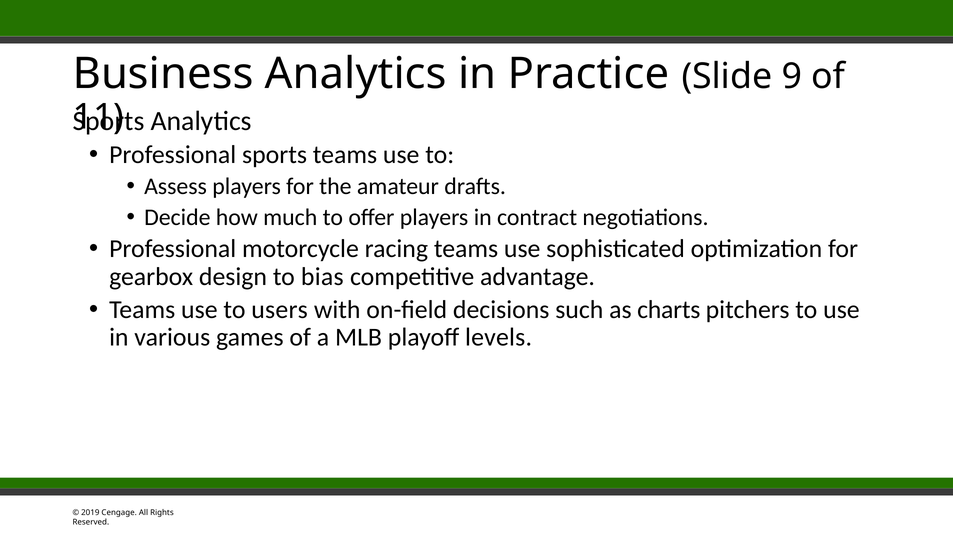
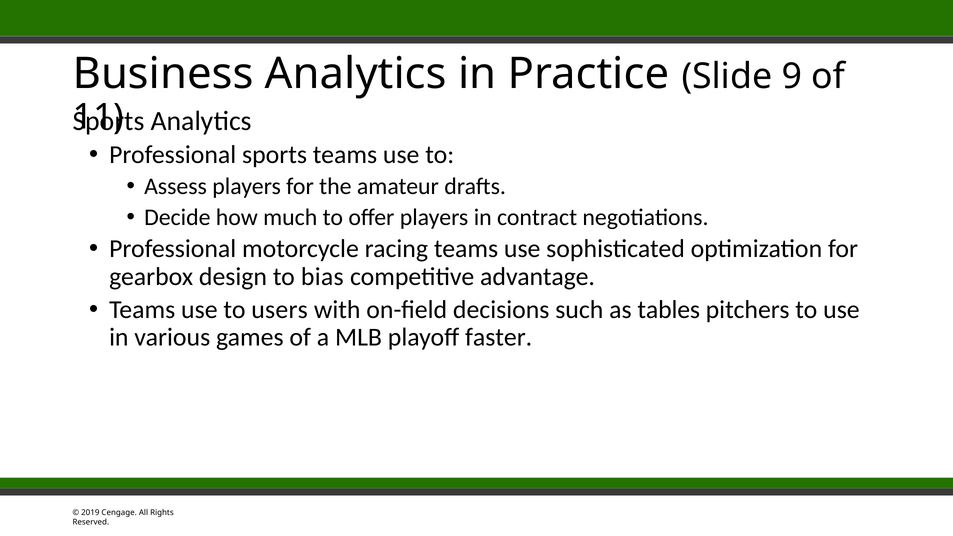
charts: charts -> tables (669, 310)
levels: levels -> faster (499, 337)
